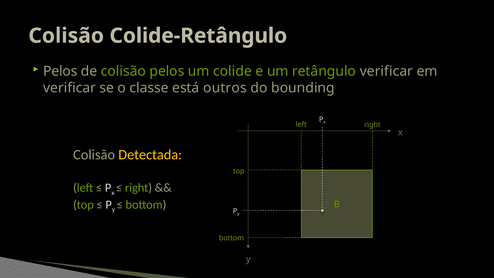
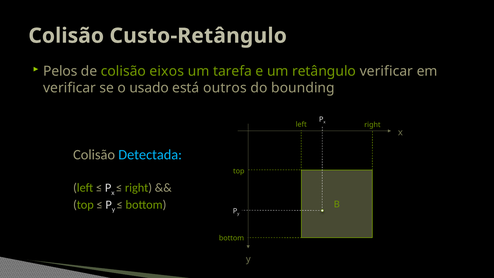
Colide-Retângulo: Colide-Retângulo -> Custo-Retângulo (198, 36)
colisão pelos: pelos -> eixos (167, 71)
colide: colide -> tarefa (233, 71)
classe: classe -> usado (149, 88)
Detectada colour: yellow -> light blue (150, 155)
